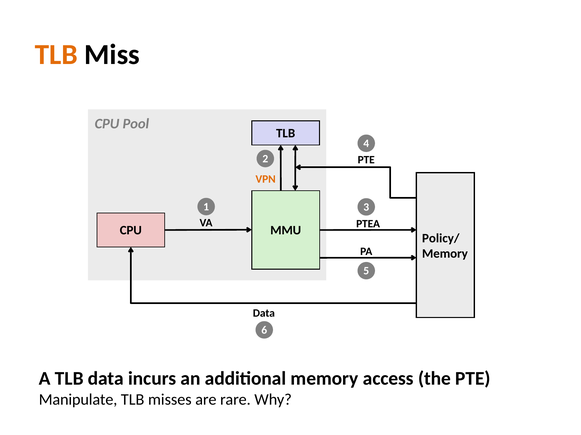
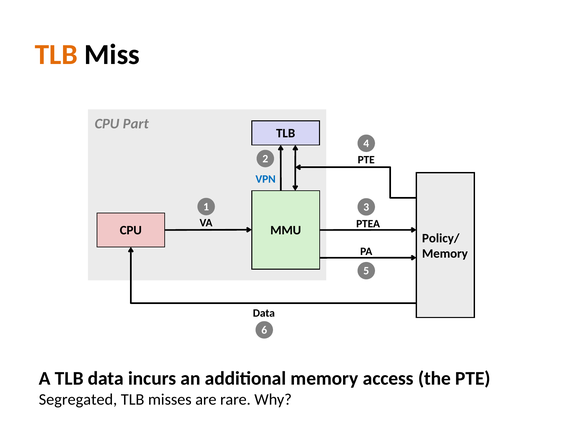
Pool: Pool -> Part (136, 124)
VPN colour: orange -> blue (266, 179)
Manipulate: Manipulate -> Segregated (78, 400)
